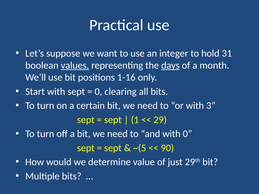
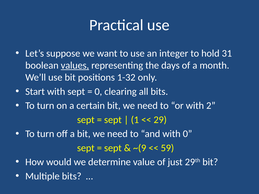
days underline: present -> none (170, 65)
1-16: 1-16 -> 1-32 (126, 78)
3: 3 -> 2 (211, 106)
~(5: ~(5 -> ~(9 (140, 148)
90: 90 -> 59 (167, 148)
